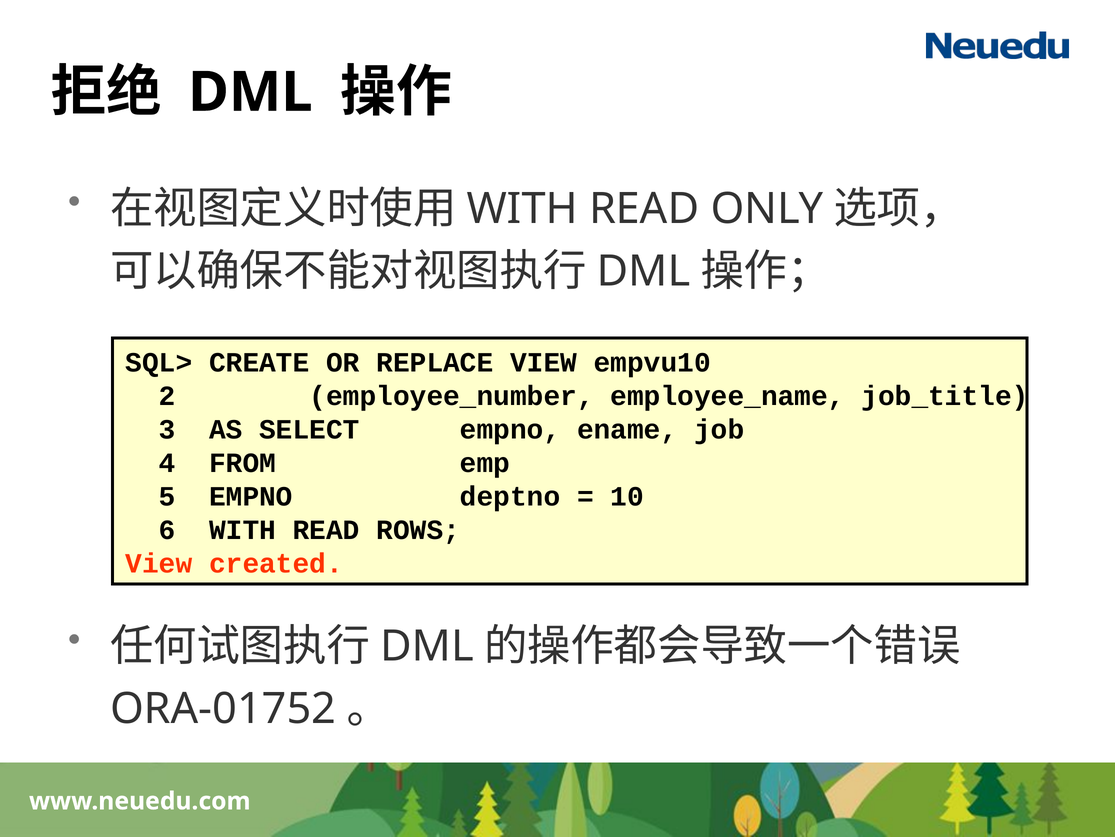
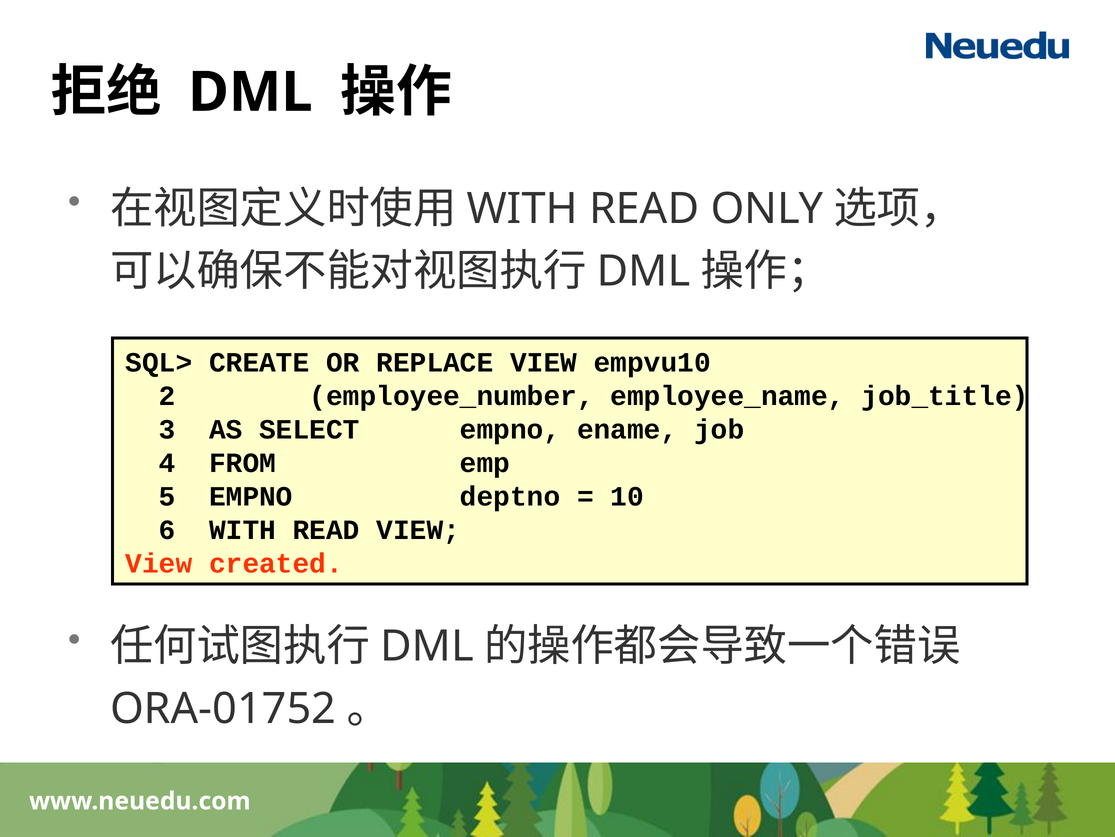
READ ROWS: ROWS -> VIEW (418, 529)
